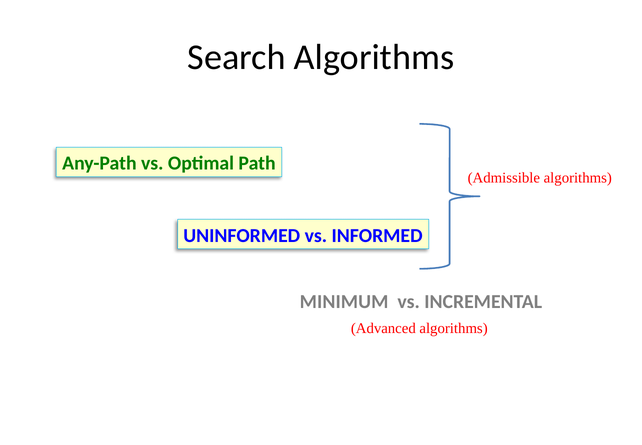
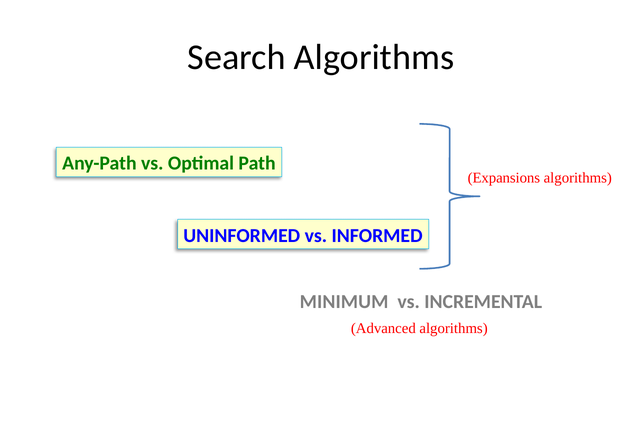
Admissible: Admissible -> Expansions (504, 178)
